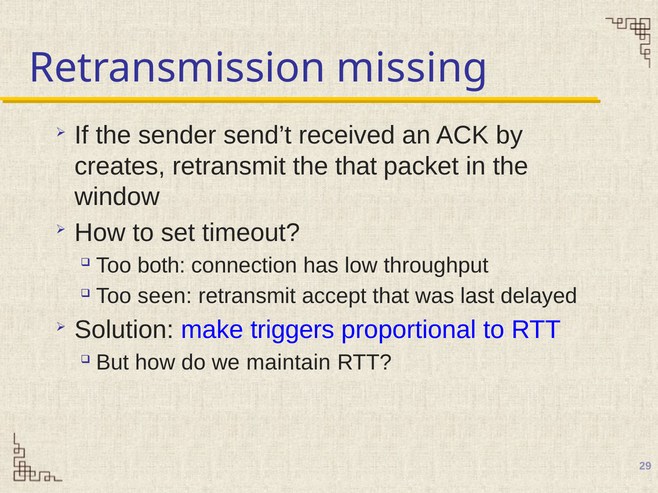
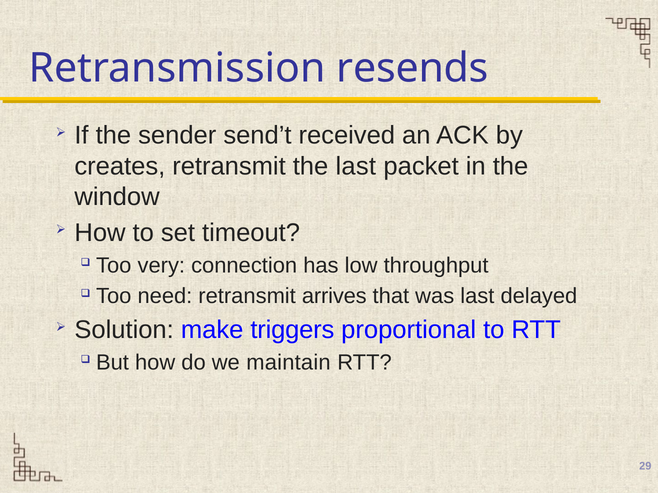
missing: missing -> resends (412, 68)
the that: that -> last (356, 166)
both: both -> very (161, 266)
seen: seen -> need (165, 296)
accept: accept -> arrives (334, 296)
